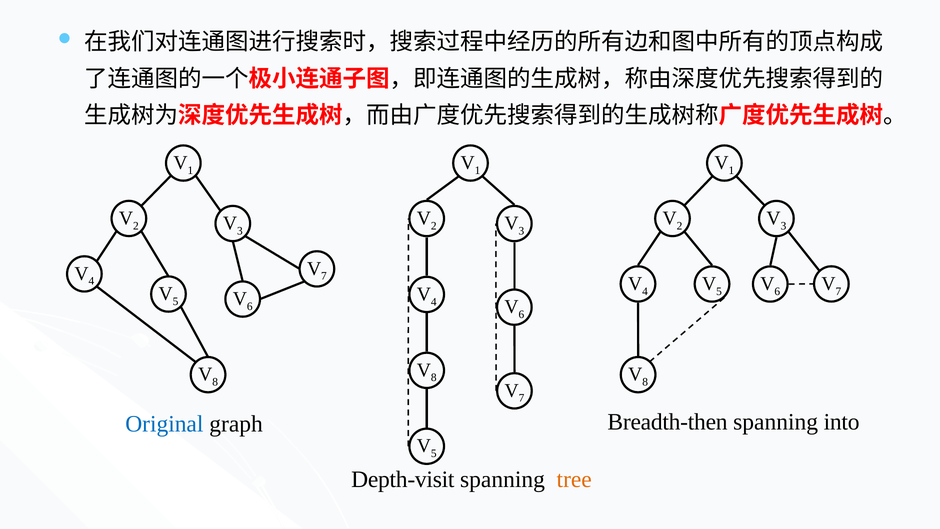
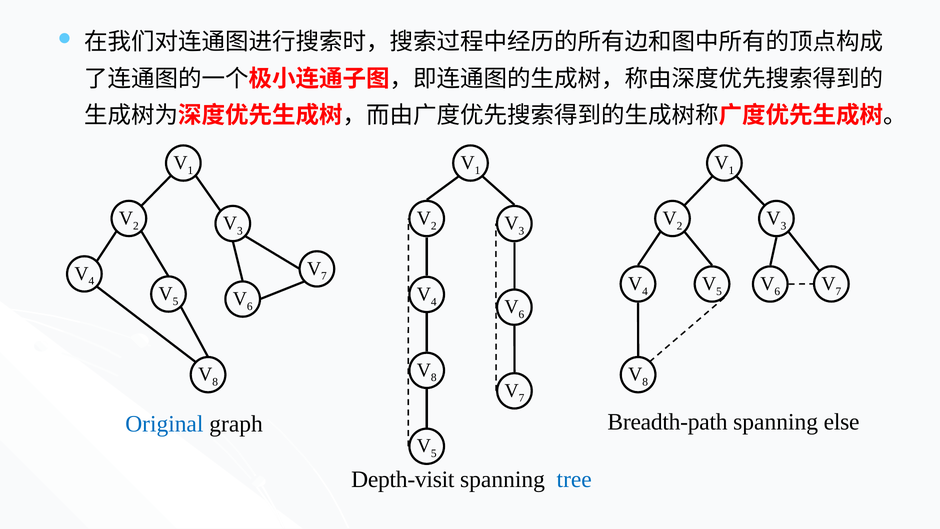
Breadth-then: Breadth-then -> Breadth-path (668, 422)
into: into -> else (842, 422)
tree colour: orange -> blue (574, 479)
